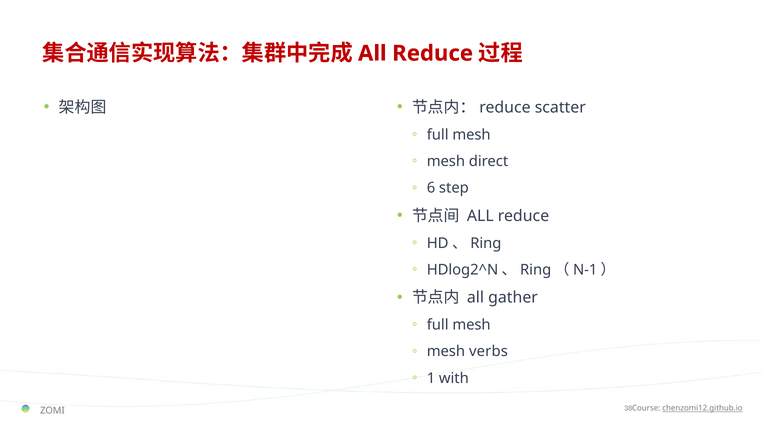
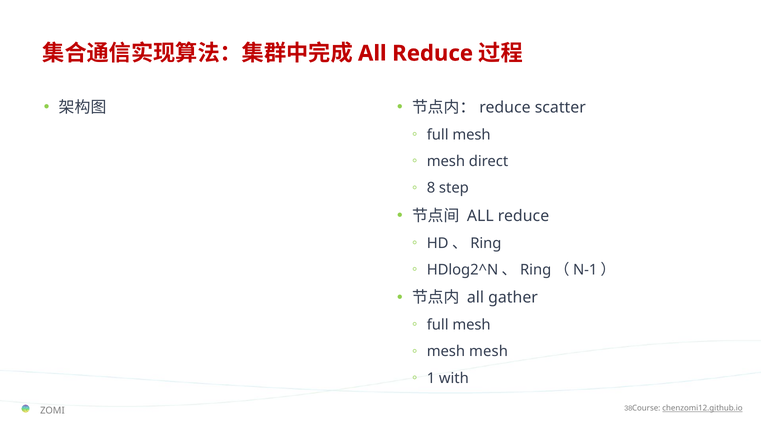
6: 6 -> 8 (431, 188)
mesh verbs: verbs -> mesh (488, 351)
